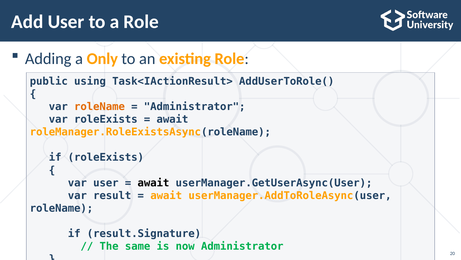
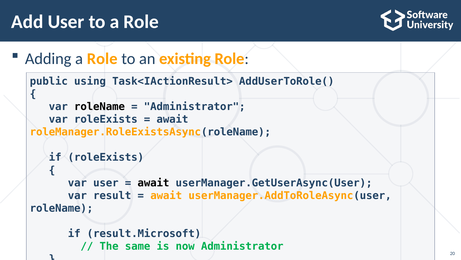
Adding a Only: Only -> Role (102, 58)
roleName colour: orange -> black (99, 106)
result.Signature: result.Signature -> result.Microsoft (144, 233)
